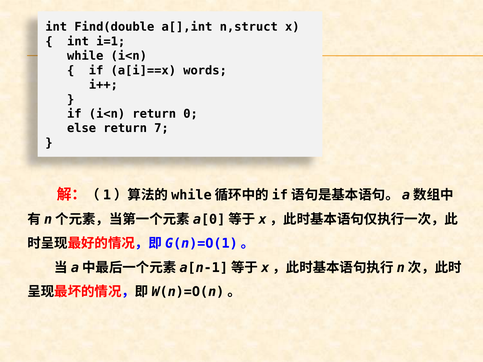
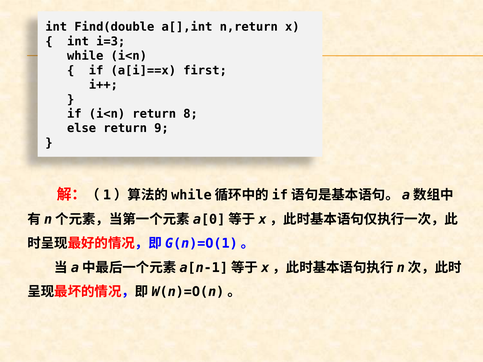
n,struct: n,struct -> n,return (249, 27)
i=1: i=1 -> i=3 (111, 41)
words: words -> first (205, 70)
0: 0 -> 8 (191, 114)
7: 7 -> 9 (161, 128)
